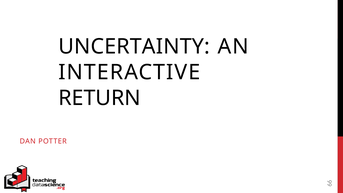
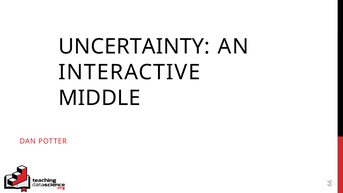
RETURN: RETURN -> MIDDLE (99, 98)
